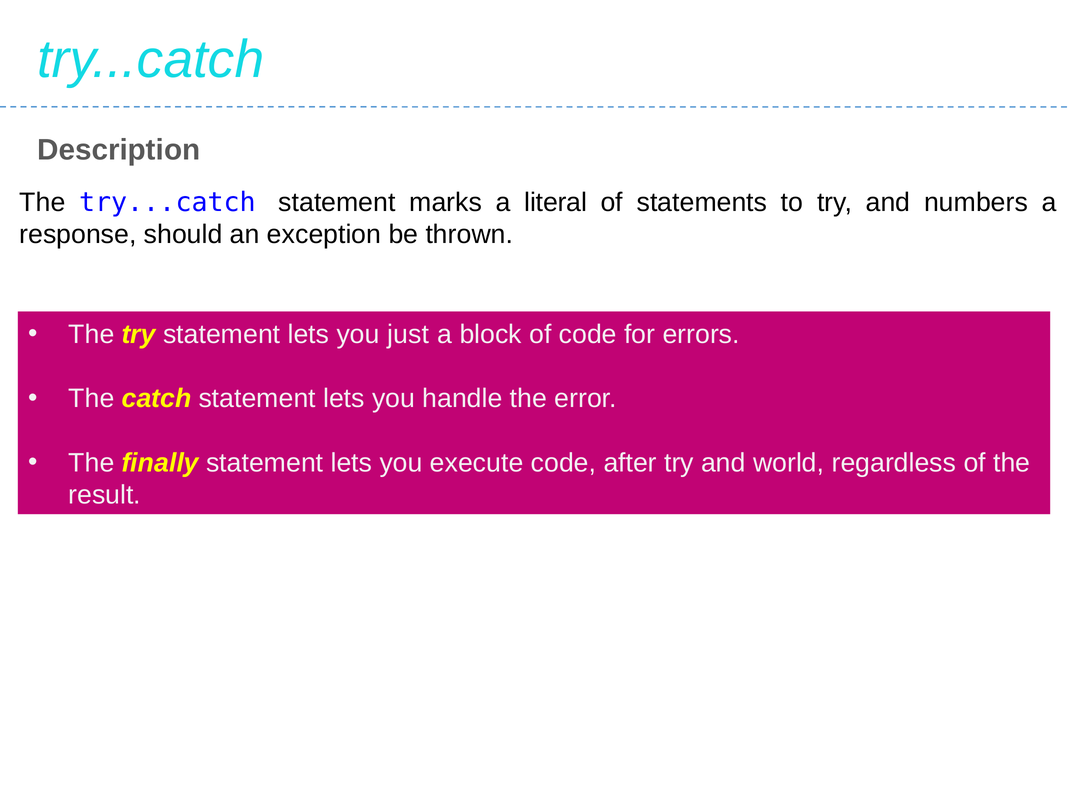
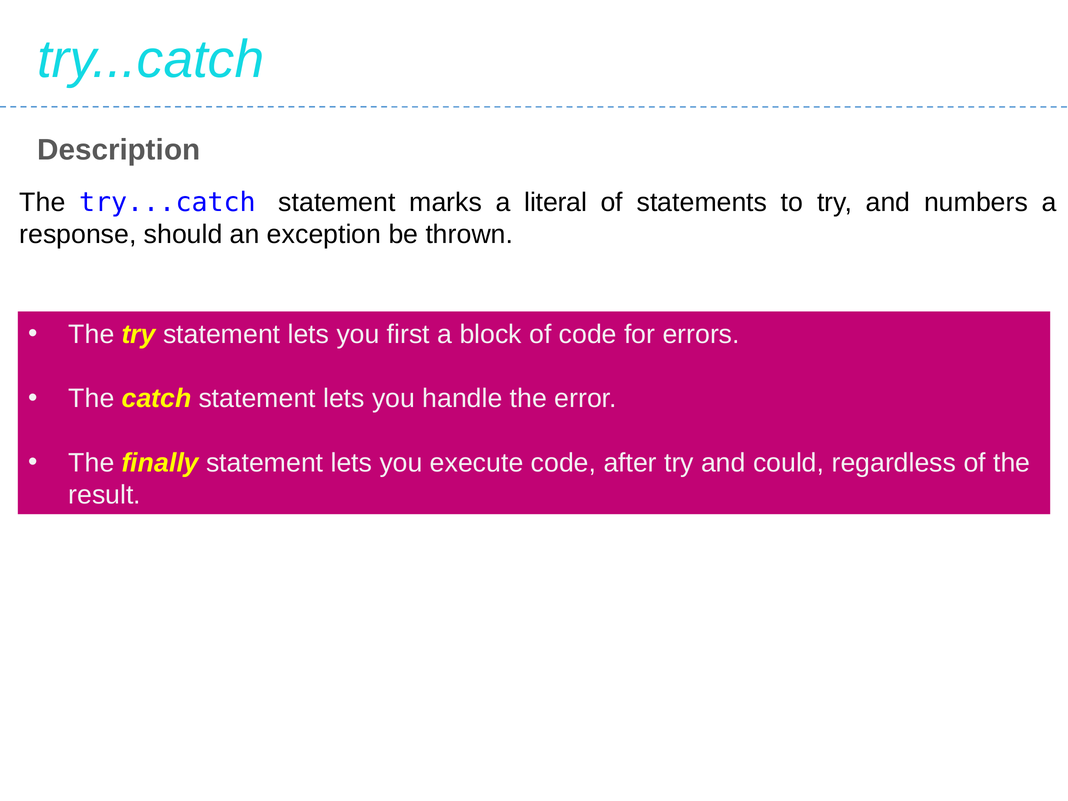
just: just -> first (408, 335)
world: world -> could (789, 463)
